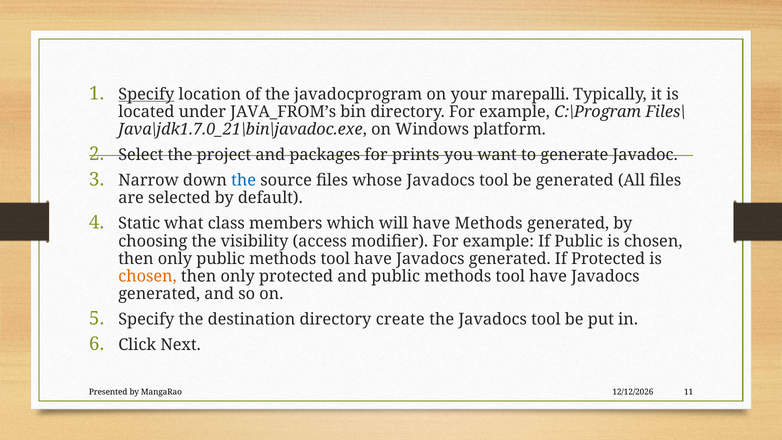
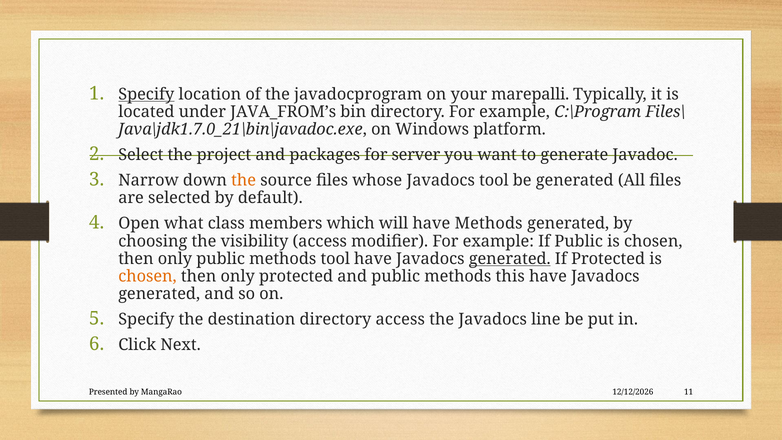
prints: prints -> server (416, 155)
the colour: blue -> orange (244, 180)
Static: Static -> Open (139, 223)
generated underline: none -> present (510, 259)
and public methods tool: tool -> this (510, 276)
directory create: create -> access (400, 319)
the Javadocs tool: tool -> line (546, 319)
